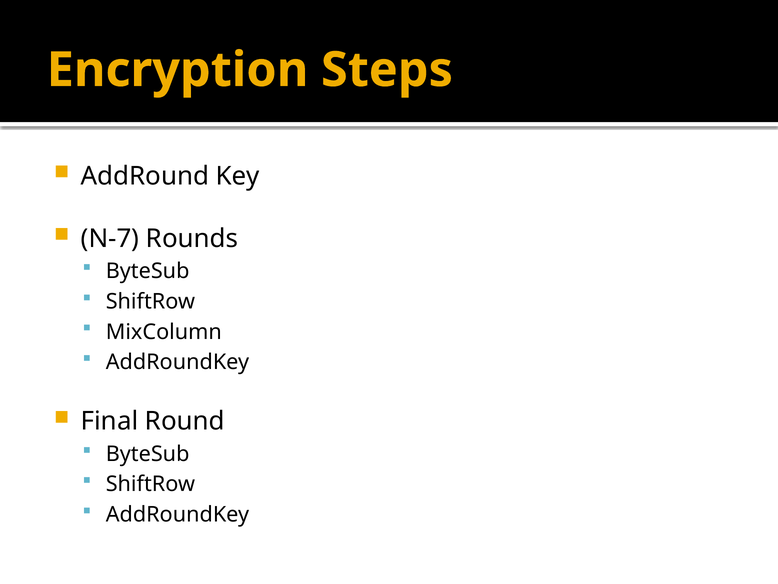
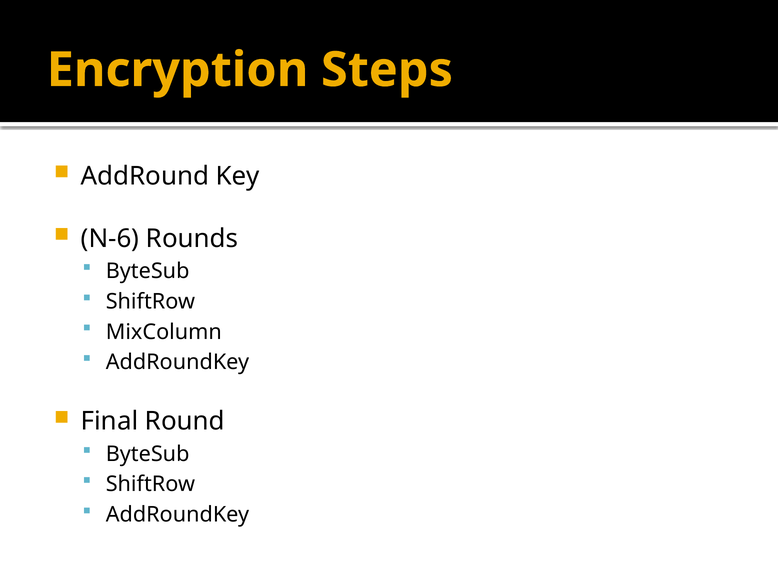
N-7: N-7 -> N-6 (110, 238)
